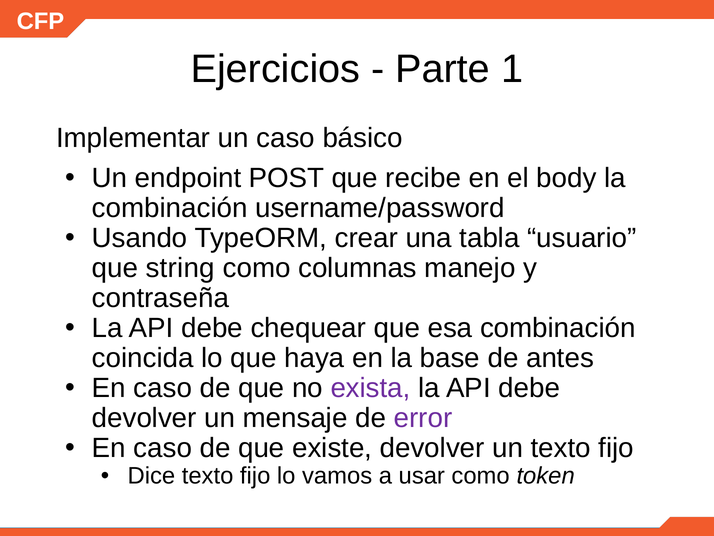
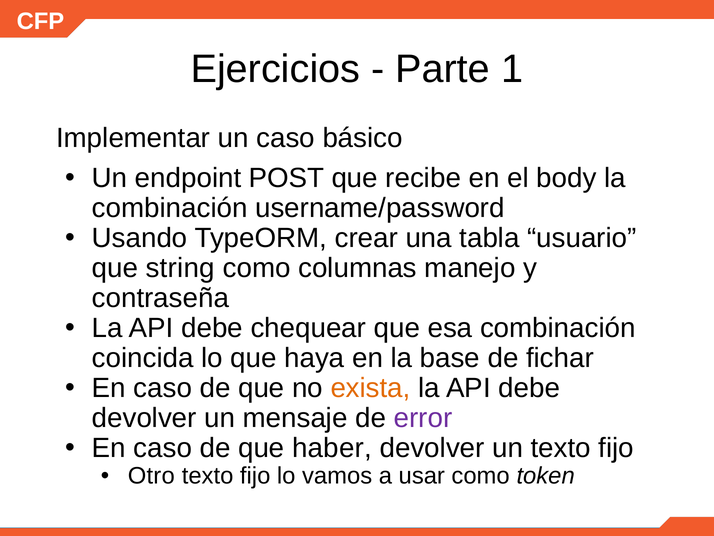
antes: antes -> fichar (560, 358)
exista colour: purple -> orange (371, 388)
existe: existe -> haber (332, 448)
Dice: Dice -> Otro (151, 476)
